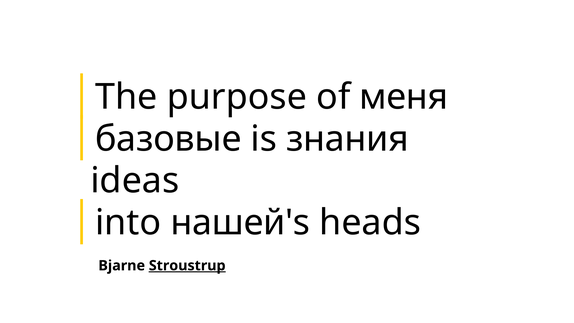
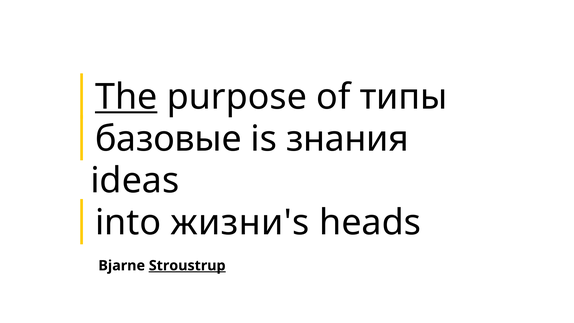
The underline: none -> present (126, 97)
меня: меня -> типы (403, 97)
нашей's: нашей's -> жизни's (240, 223)
